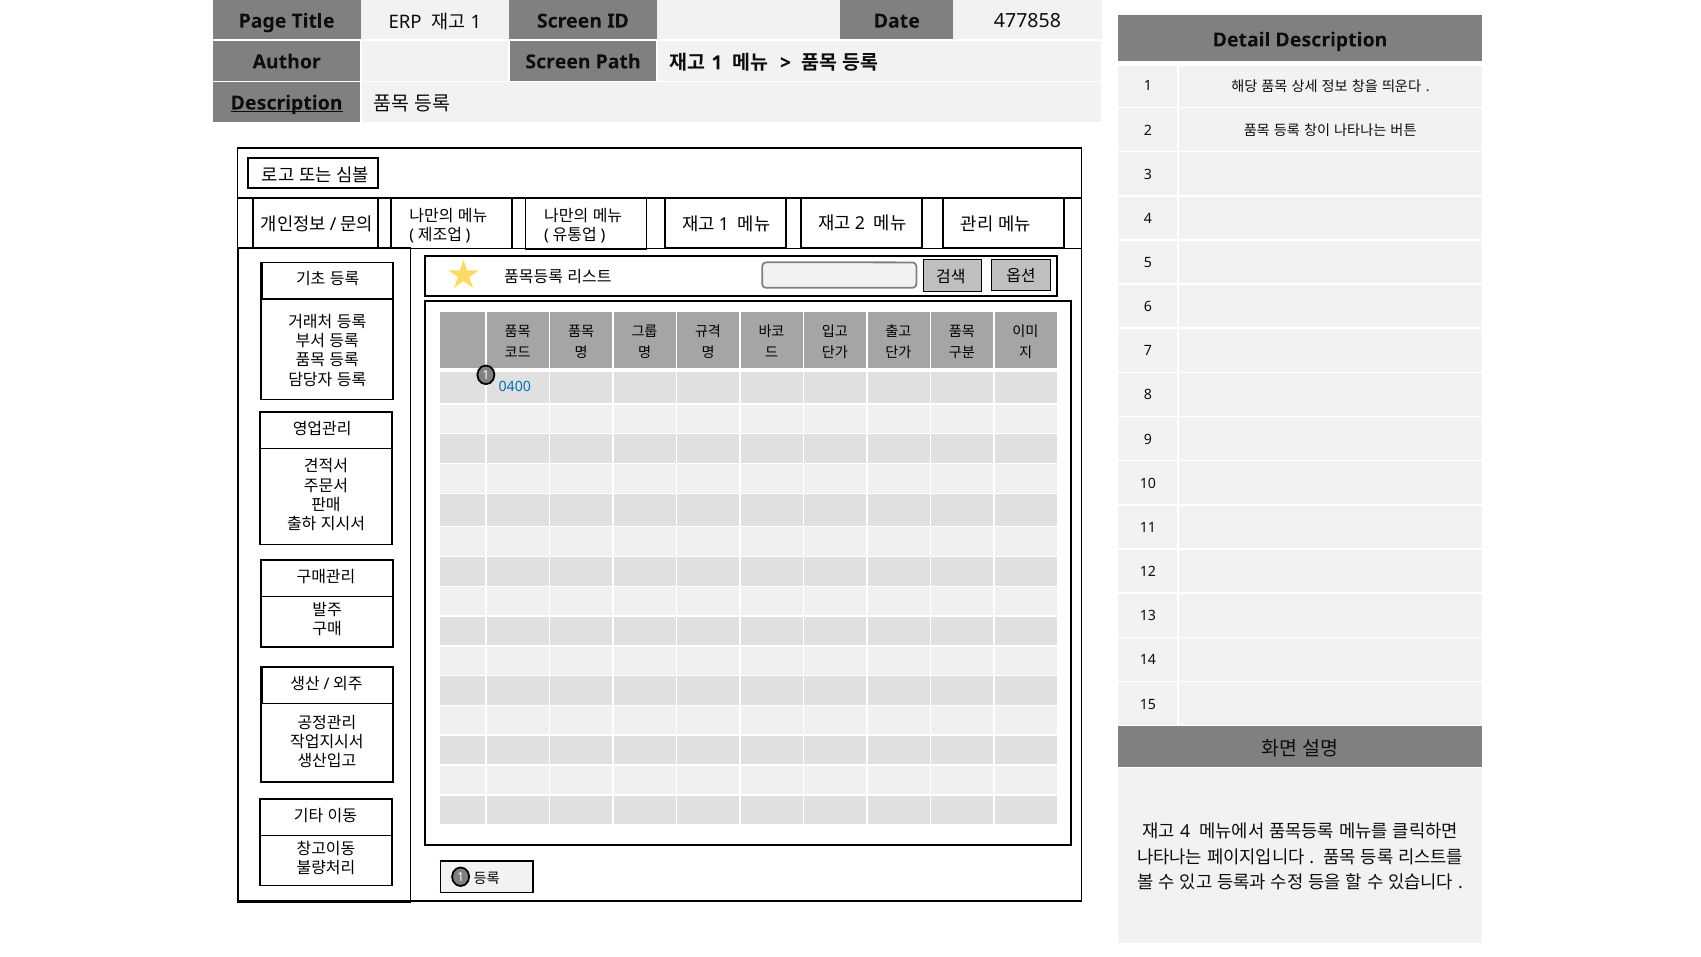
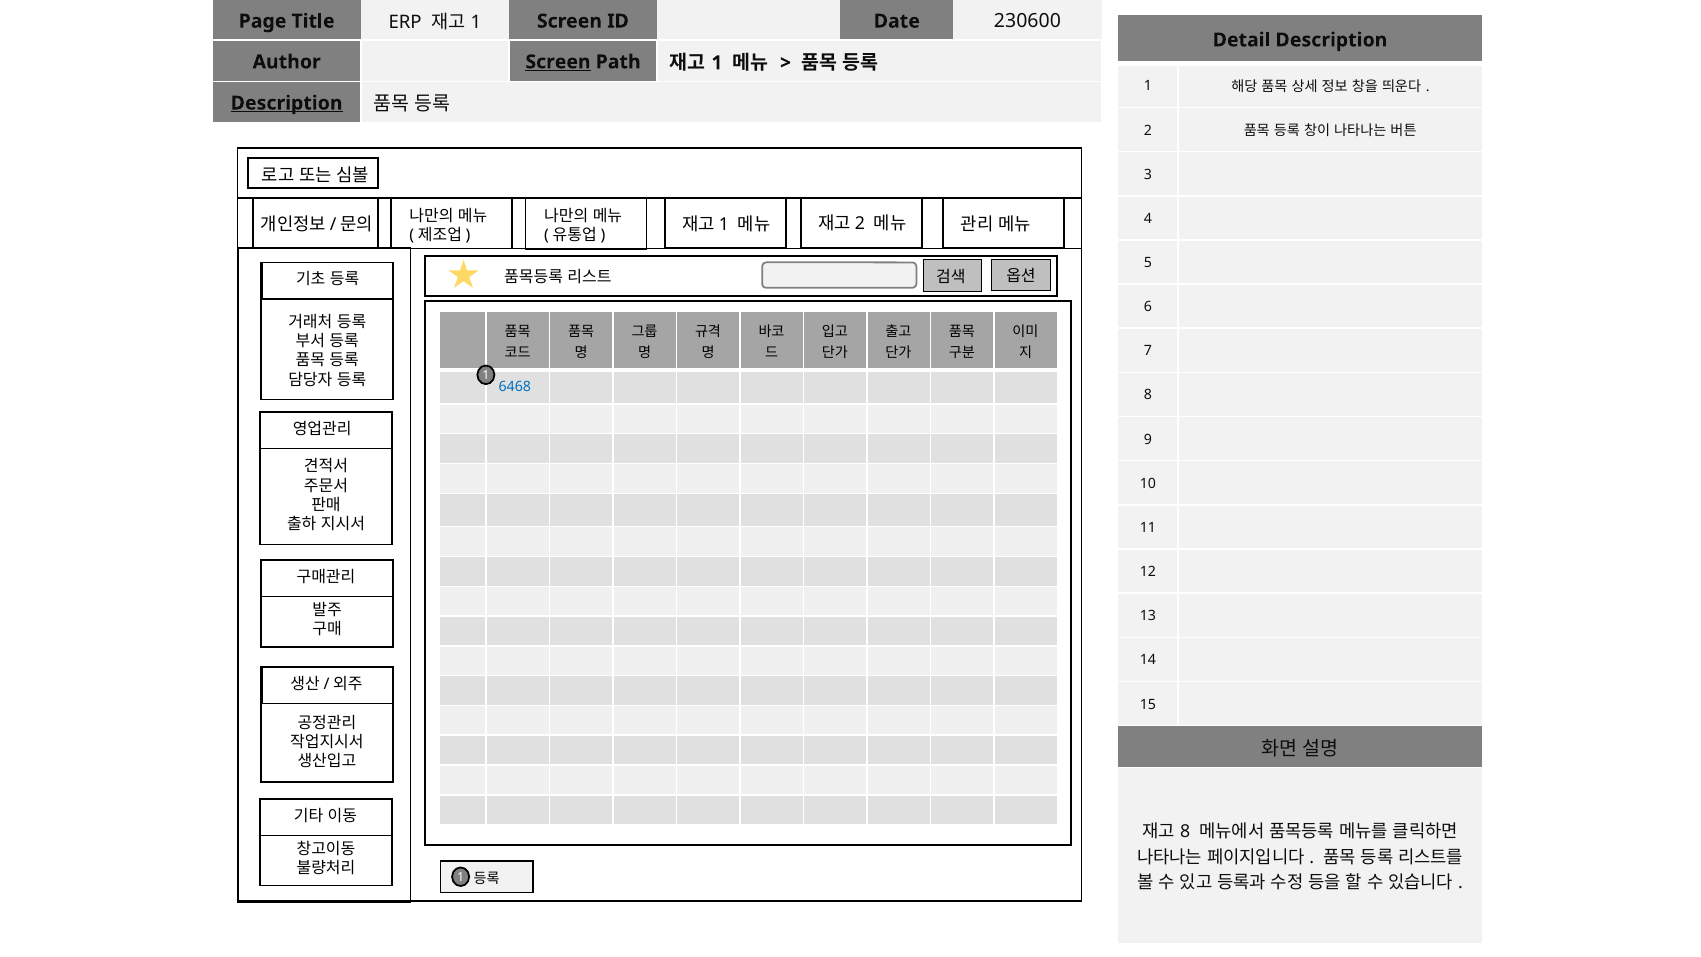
477858: 477858 -> 230600 (1027, 21)
Screen underline: none -> present (558, 62)
0400: 0400 -> 6468 (515, 387)
4: 4 -> 8 (1185, 832)
